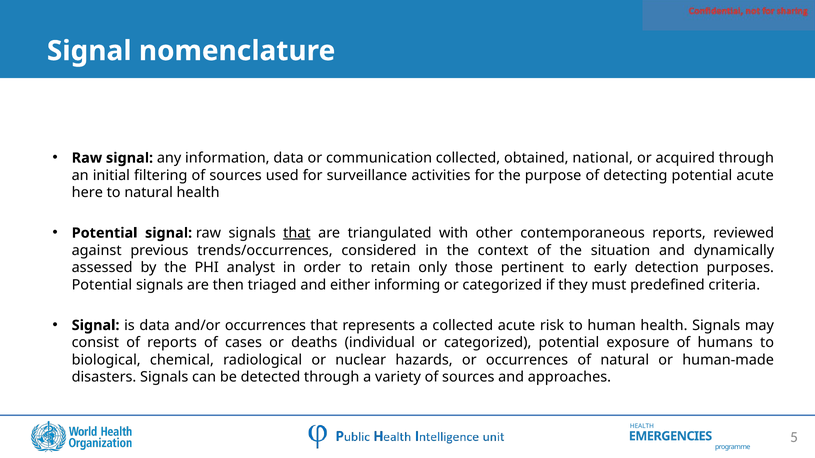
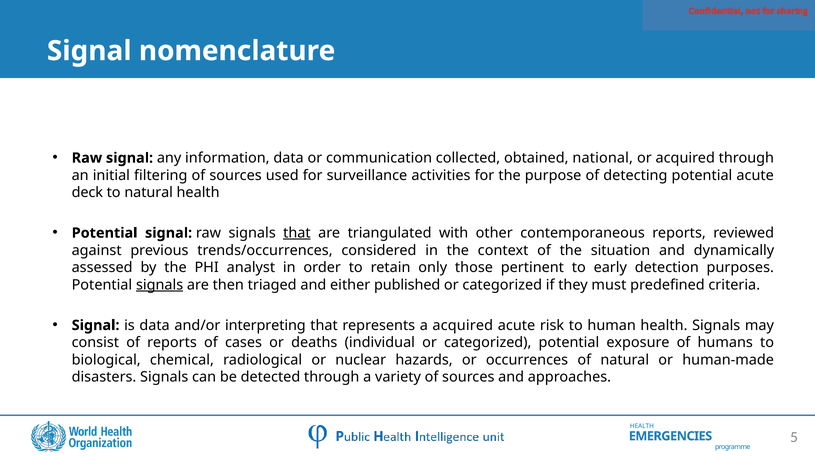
here: here -> deck (87, 193)
signals underline: none -> present (160, 285)
informing: informing -> published (407, 285)
and/or occurrences: occurrences -> interpreting (265, 326)
a collected: collected -> acquired (463, 326)
